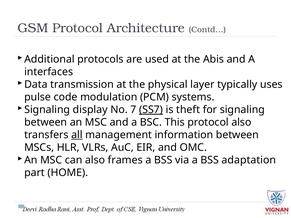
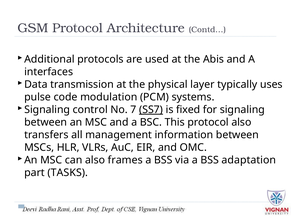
display: display -> control (90, 110)
theft: theft -> fixed (188, 110)
all underline: present -> none (77, 135)
HOME: HOME -> TASKS (68, 173)
